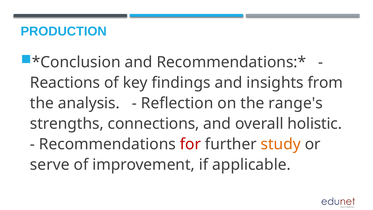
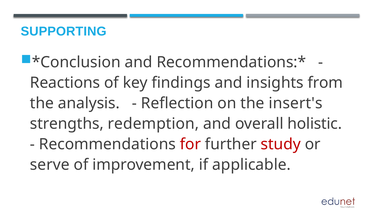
PRODUCTION: PRODUCTION -> SUPPORTING (64, 31)
range's: range's -> insert's (296, 103)
connections: connections -> redemption (153, 124)
study colour: orange -> red (281, 144)
